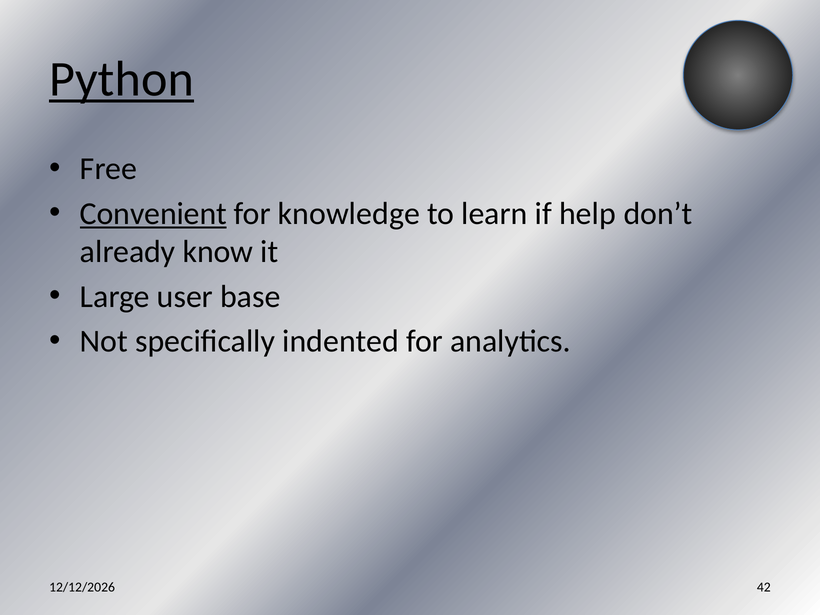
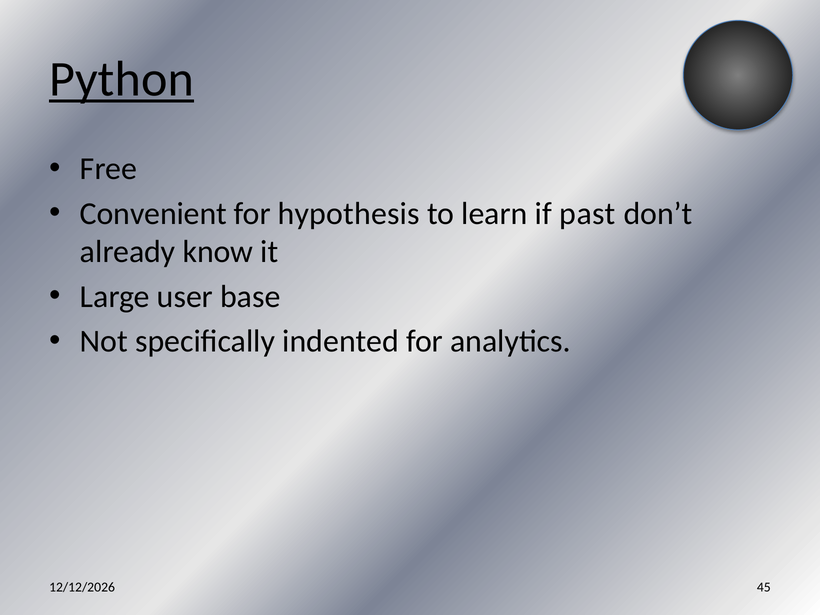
Convenient underline: present -> none (153, 214)
knowledge: knowledge -> hypothesis (349, 214)
help: help -> past (588, 214)
42: 42 -> 45 (764, 587)
